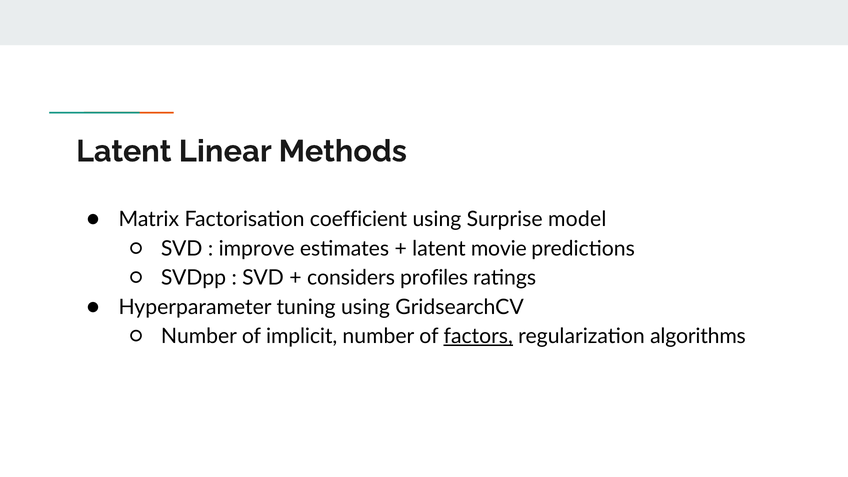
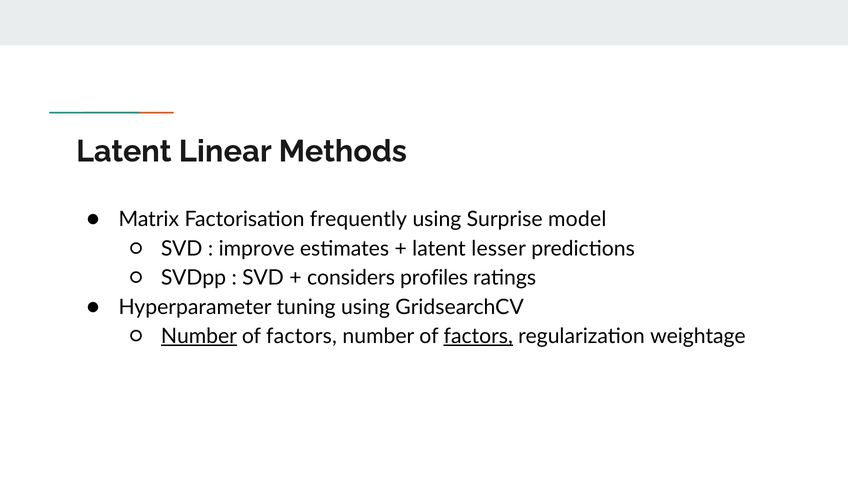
coefficient: coefficient -> frequently (358, 219)
movie: movie -> lesser (499, 249)
Number underline: none -> present (199, 336)
implicit: implicit -> factors (301, 336)
algorithms: algorithms -> weightage (698, 336)
